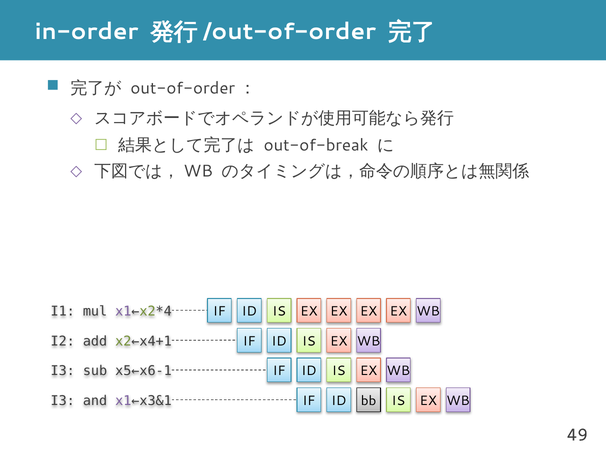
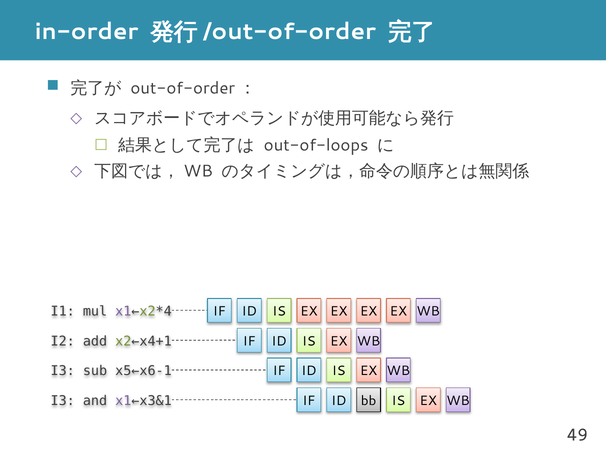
out-of-break: out-of-break -> out-of-loops (316, 146)
